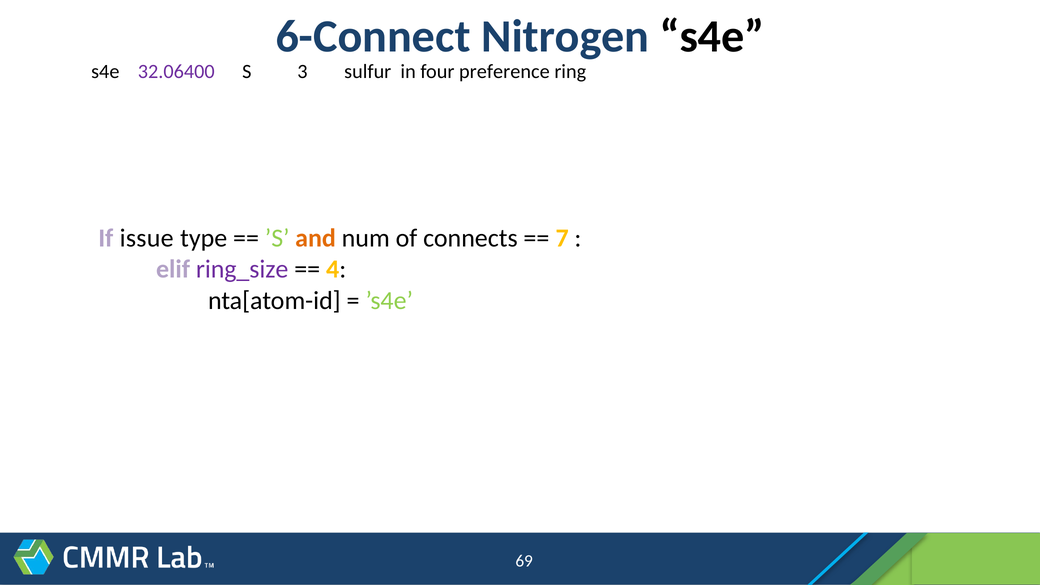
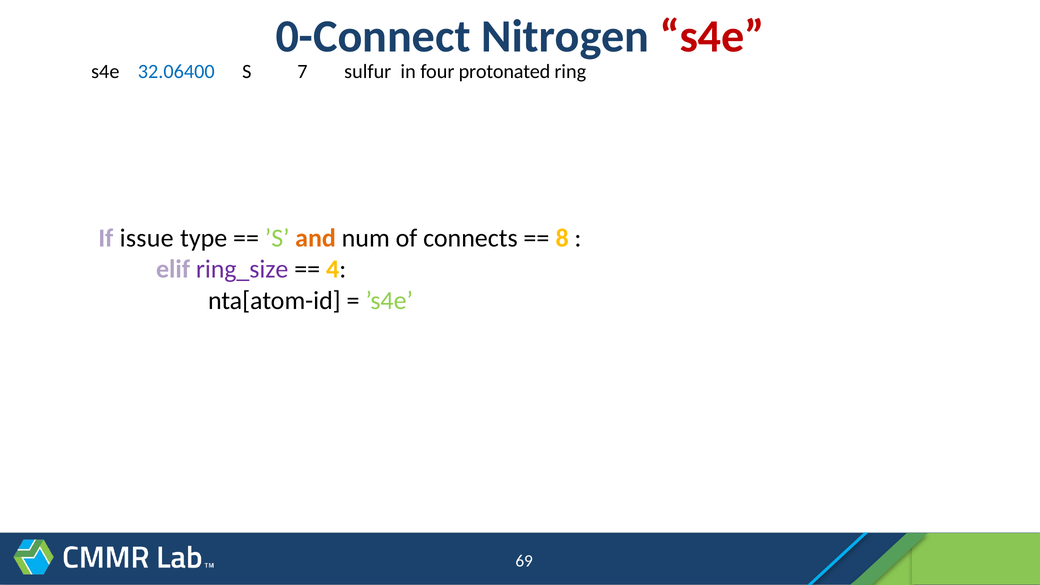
6-Connect: 6-Connect -> 0-Connect (373, 37)
s4e colour: black -> red (712, 37)
32.06400 colour: purple -> blue (176, 71)
3: 3 -> 7 (302, 71)
preference: preference -> protonated (505, 71)
7: 7 -> 8 (562, 238)
